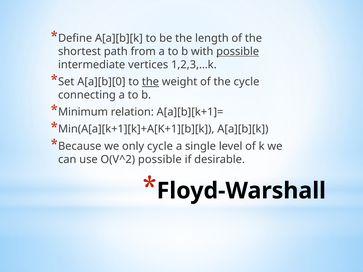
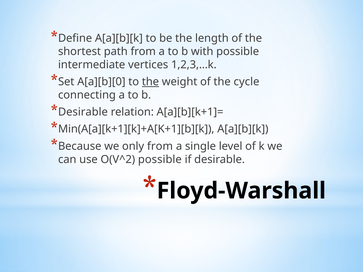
possible underline: present -> none (238, 52)
Minimum: Minimum -> Desirable (83, 112)
only cycle: cycle -> from (160, 146)
